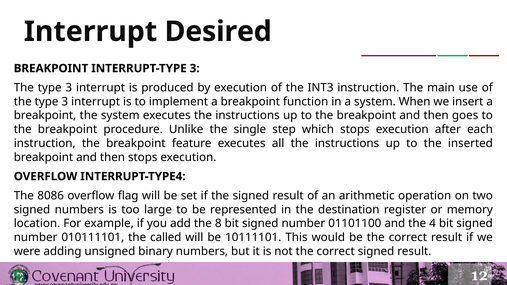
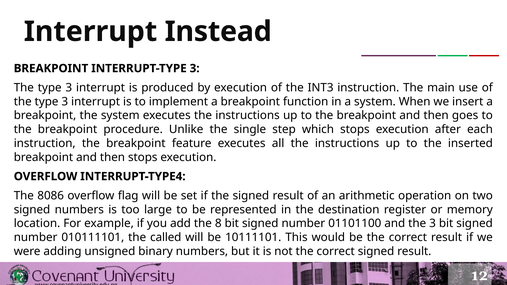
Desired: Desired -> Instead (218, 32)
the 4: 4 -> 3 (432, 224)
